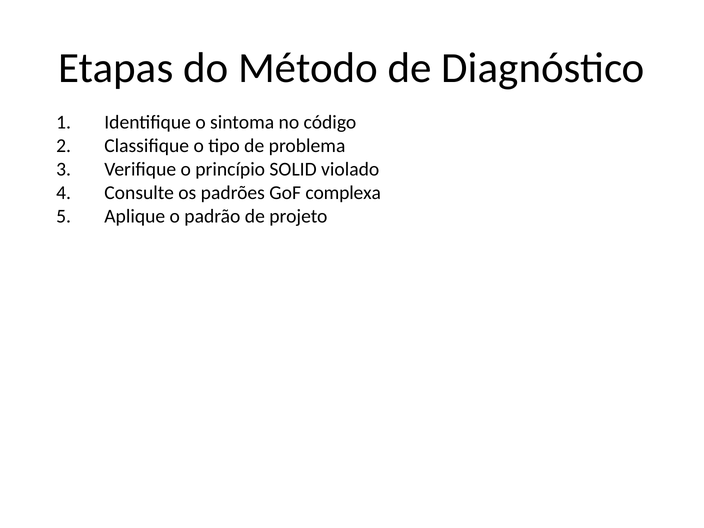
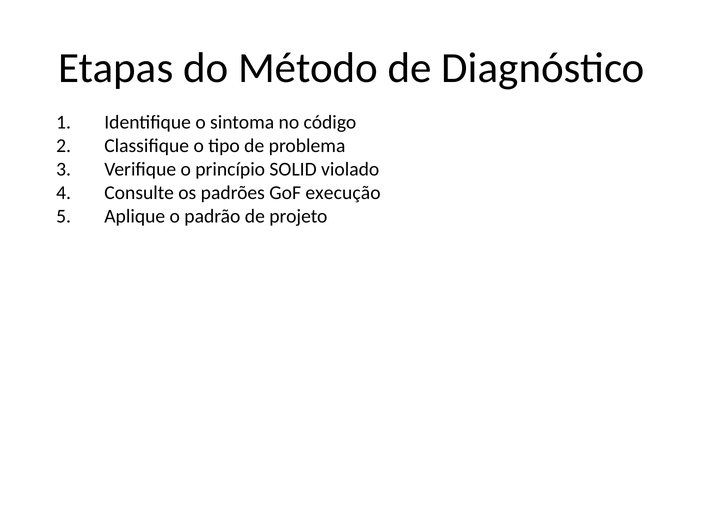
complexa: complexa -> execução (343, 193)
